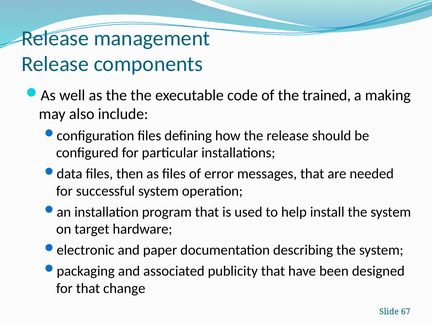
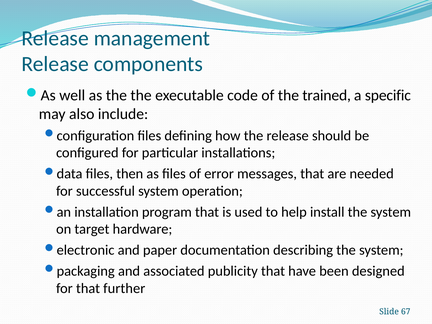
making: making -> specific (388, 95)
change: change -> further (124, 288)
